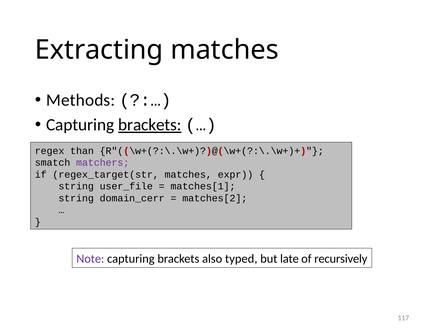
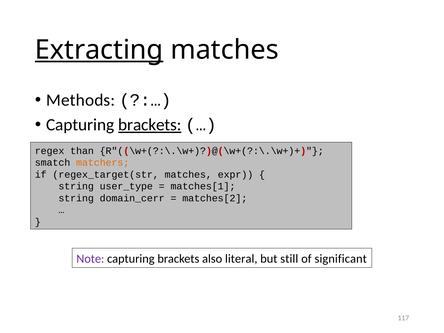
Extracting underline: none -> present (99, 50)
matchers colour: purple -> orange (103, 163)
user_file: user_file -> user_type (126, 186)
typed: typed -> literal (241, 259)
late: late -> still (289, 259)
recursively: recursively -> significant (341, 259)
